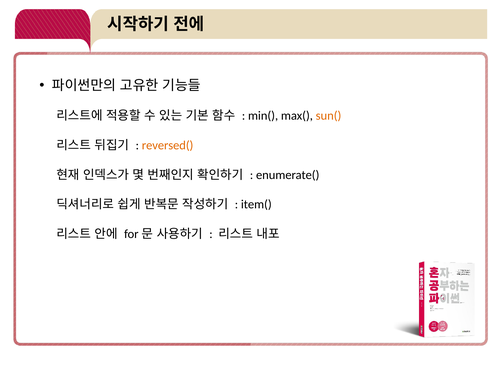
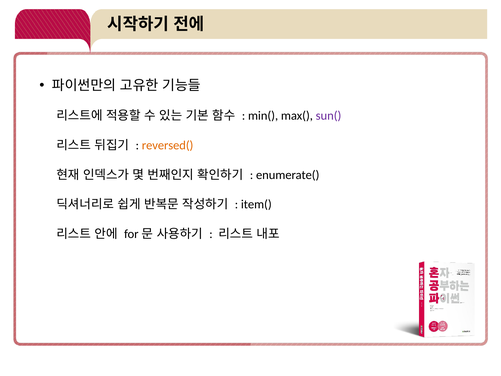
sun( colour: orange -> purple (329, 116)
